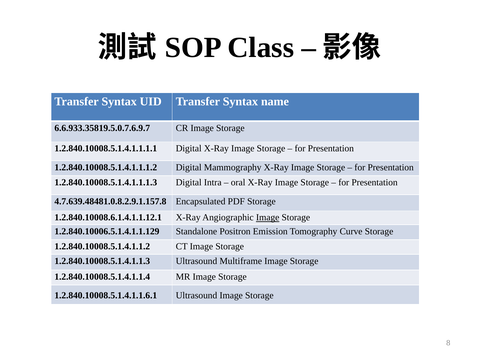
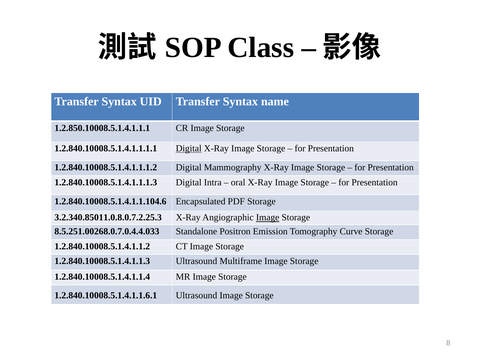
6.6.933.35819.5.0.7.6.9.7: 6.6.933.35819.5.0.7.6.9.7 -> 1.2.850.10008.5.1.4.1.1.1 (102, 128)
Digital underline: none -> present (189, 149)
4.7.639.48481.0.8.2.9.1.157.8: 4.7.639.48481.0.8.2.9.1.157.8 -> 1.2.840.10008.5.1.4.1.1.104.6 (110, 201)
1.2.840.10008.6.1.4.1.1.12.1: 1.2.840.10008.6.1.4.1.1.12.1 -> 3.2.340.85011.0.8.0.7.2.25.3 (108, 218)
1.2.840.10006.5.1.4.1.1.129: 1.2.840.10006.5.1.4.1.1.129 -> 8.5.251.00268.0.7.0.4.4.033 (107, 232)
